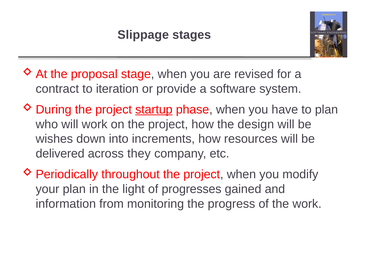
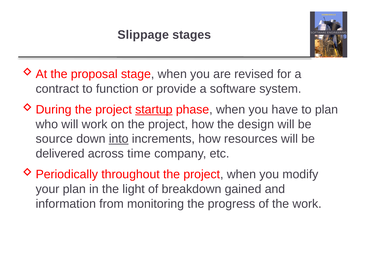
iteration: iteration -> function (117, 89)
wishes: wishes -> source (54, 139)
into underline: none -> present (119, 139)
they: they -> time (139, 153)
progresses: progresses -> breakdown (192, 189)
